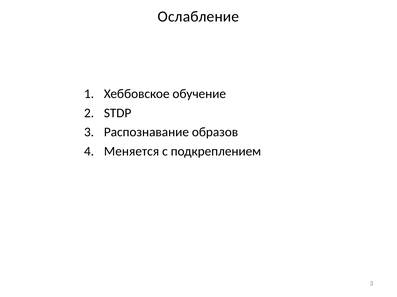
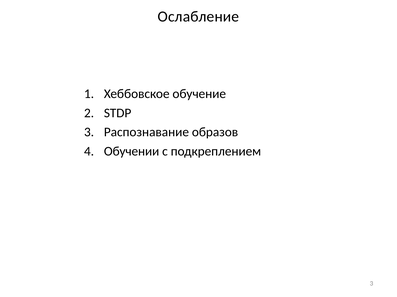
Меняется: Меняется -> Обучении (132, 152)
